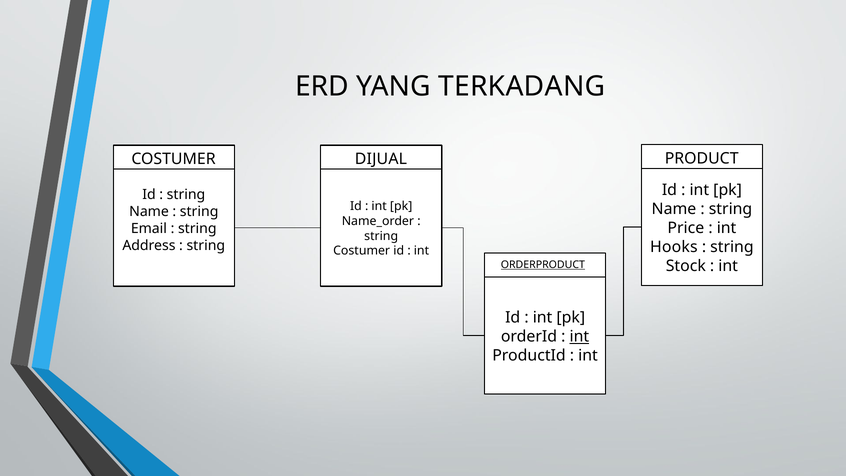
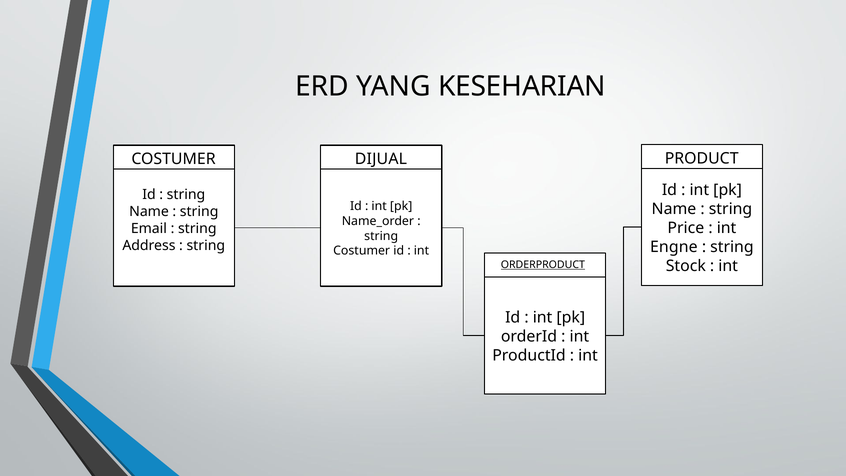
TERKADANG: TERKADANG -> KESEHARIAN (522, 86)
Hooks: Hooks -> Engne (674, 247)
int underline: present -> none (579, 337)
